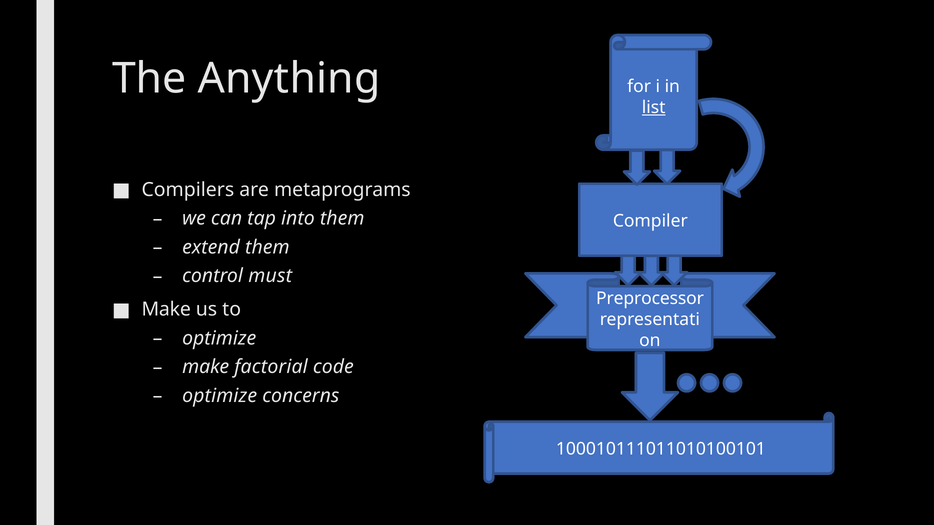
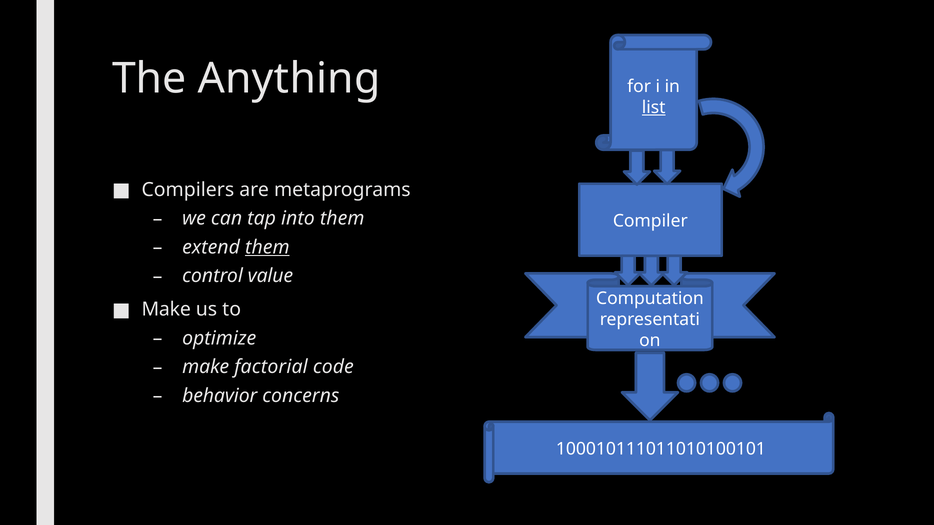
them underline: none -> present (267, 247)
must: must -> value (270, 276)
Preprocessor: Preprocessor -> Computation (650, 298)
optimize: optimize -> behavior (220, 396)
